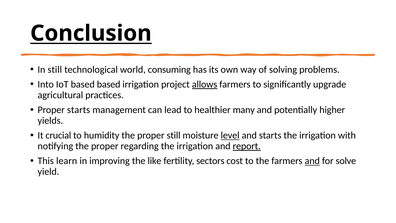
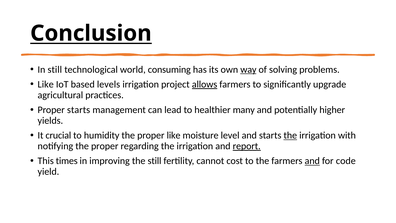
way underline: none -> present (248, 69)
Into: Into -> Like (46, 84)
based based: based -> levels (109, 84)
proper still: still -> like (174, 135)
level underline: present -> none (230, 135)
the underline: none -> present (290, 135)
learn: learn -> times (67, 161)
the like: like -> still (155, 161)
sectors: sectors -> cannot (210, 161)
solve: solve -> code (346, 161)
